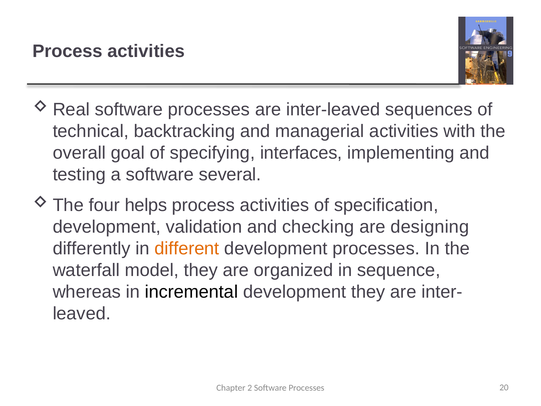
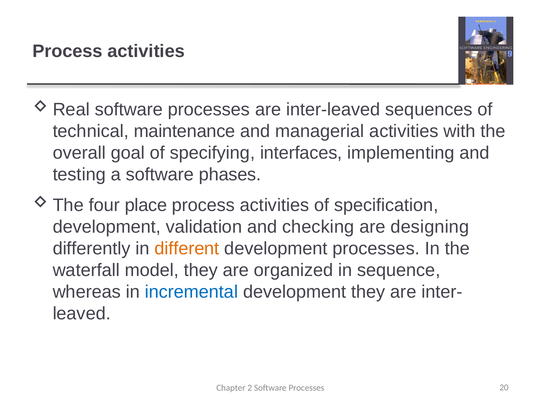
backtracking: backtracking -> maintenance (185, 131)
several: several -> phases (230, 174)
helps: helps -> place (146, 205)
incremental colour: black -> blue (191, 292)
